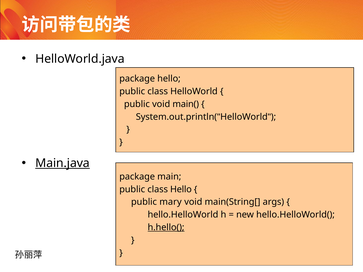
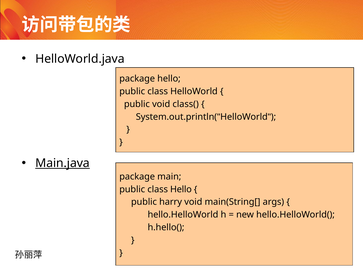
main(: main( -> class( (186, 104)
mary: mary -> harry (171, 202)
h.hello( underline: present -> none (166, 228)
